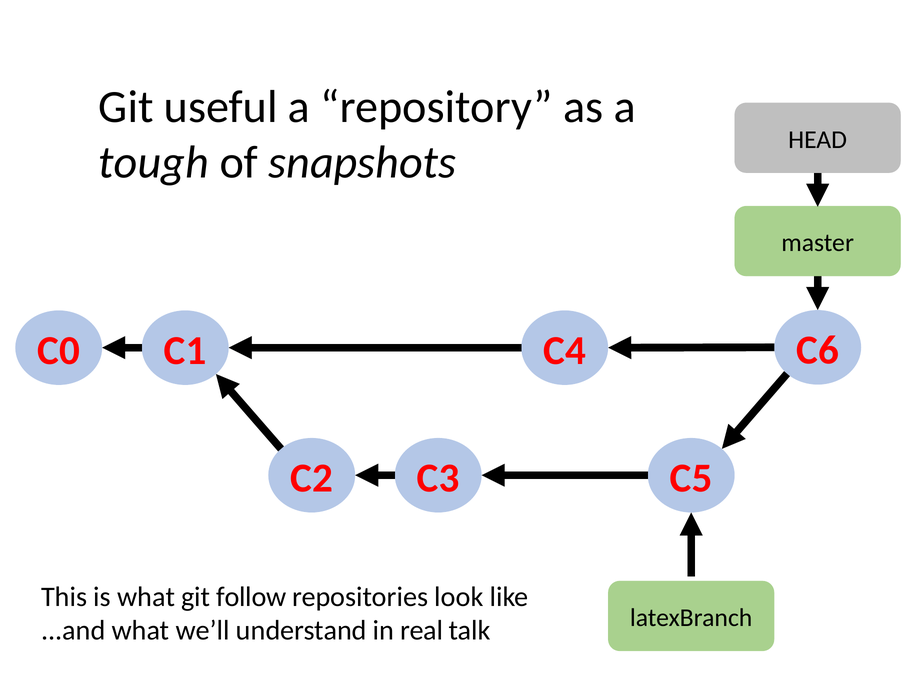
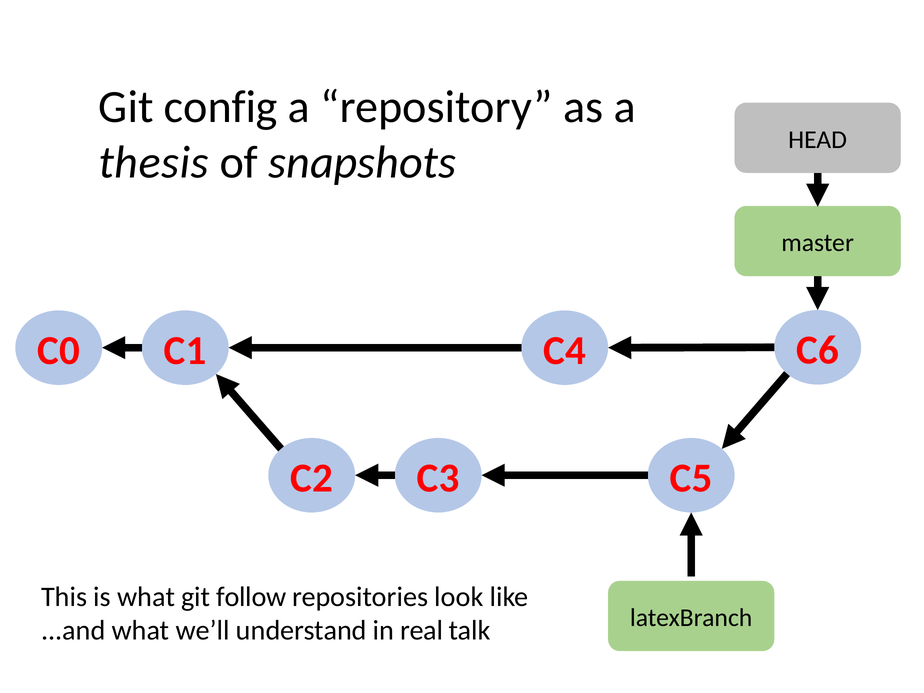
useful: useful -> config (221, 107)
tough: tough -> thesis (154, 163)
